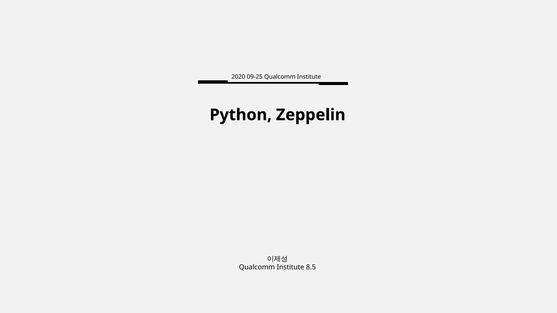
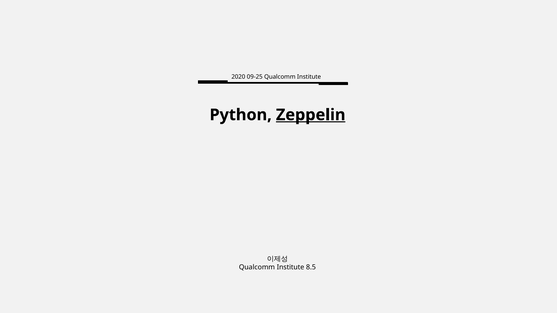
Zeppelin underline: none -> present (311, 115)
